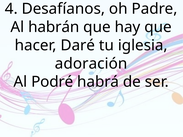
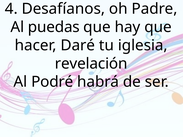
habrán: habrán -> puedas (54, 27)
adoración: adoración -> revelación (91, 64)
